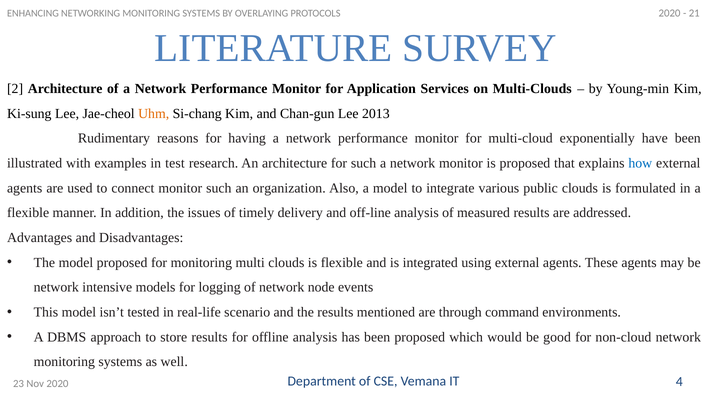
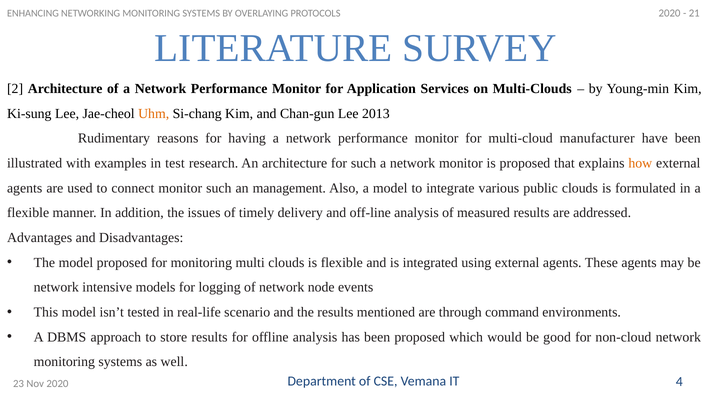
exponentially: exponentially -> manufacturer (597, 138)
how colour: blue -> orange (640, 163)
organization: organization -> management (289, 188)
